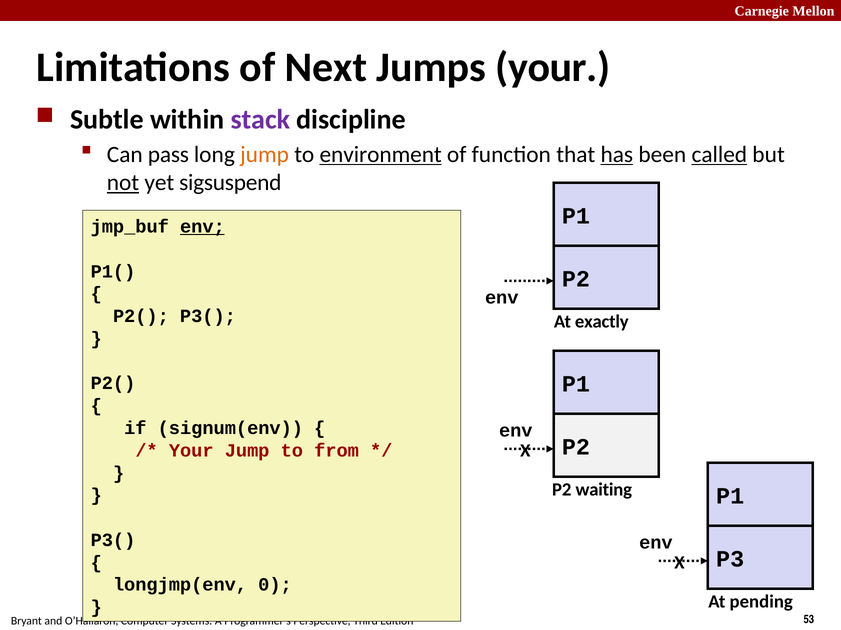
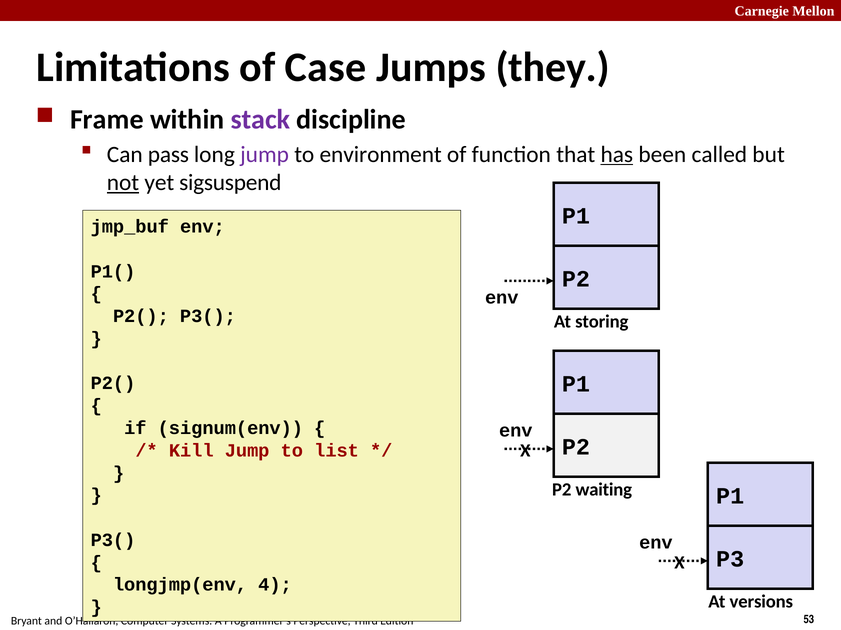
Next: Next -> Case (326, 68)
Jumps your: your -> they (553, 68)
Subtle: Subtle -> Frame (107, 120)
jump colour: orange -> purple (265, 155)
environment underline: present -> none (381, 155)
called underline: present -> none (719, 155)
env underline: present -> none (202, 227)
exactly: exactly -> storing (602, 322)
Your: Your -> Kill (191, 451)
from: from -> list (337, 451)
0: 0 -> 4 (275, 586)
pending: pending -> versions (761, 602)
